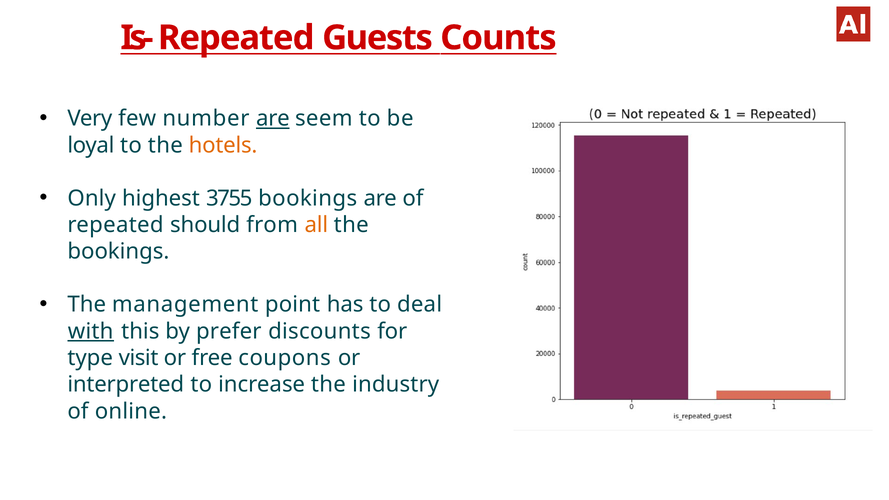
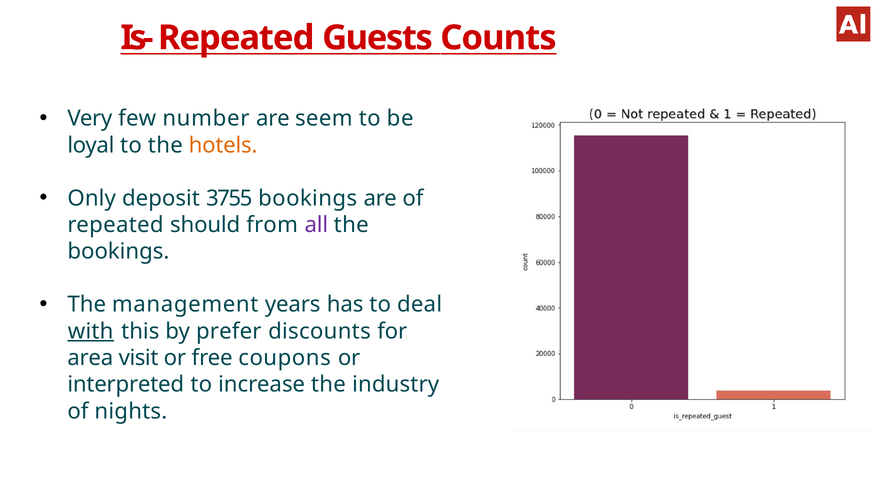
are underline: present -> none (273, 119)
highest: highest -> deposit (161, 198)
all colour: orange -> purple (316, 225)
point: point -> years (293, 305)
type: type -> area (90, 358)
online: online -> nights (131, 411)
